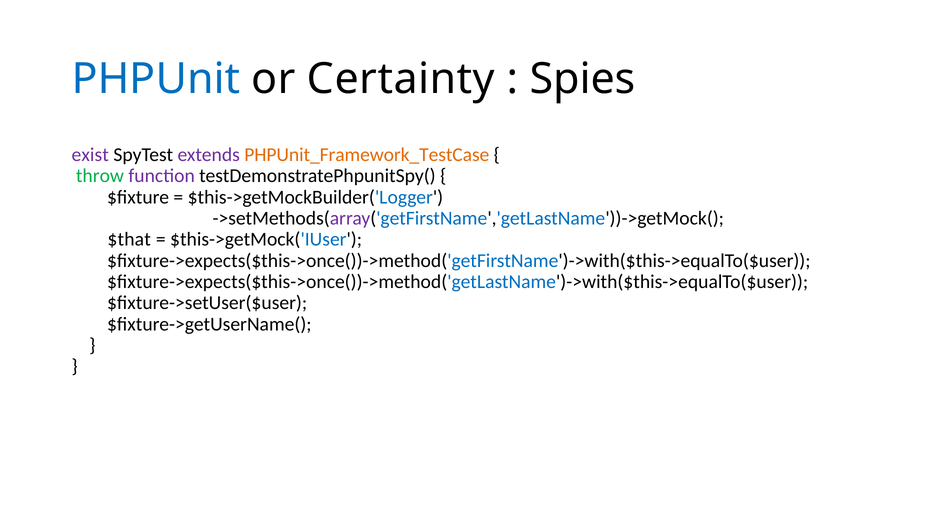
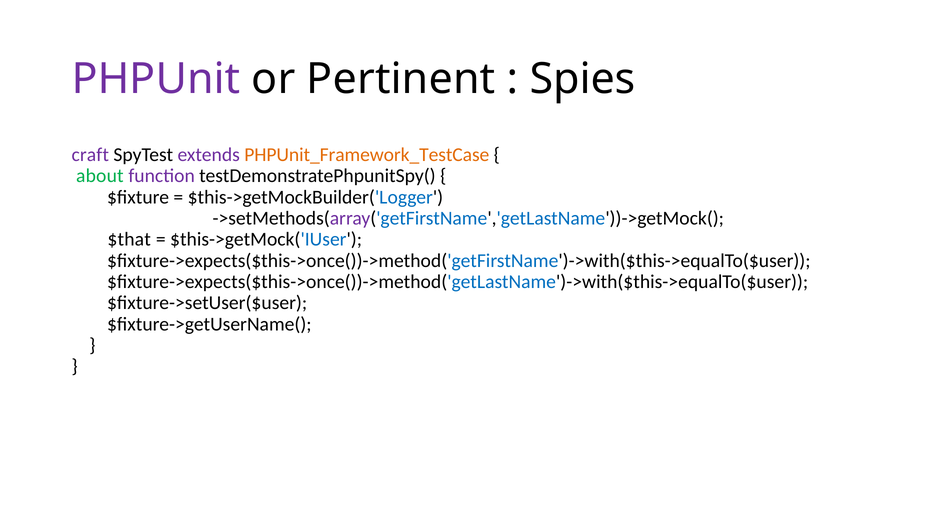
PHPUnit colour: blue -> purple (156, 79)
Certainty: Certainty -> Pertinent (401, 79)
exist: exist -> craft (90, 155)
throw: throw -> about (100, 176)
